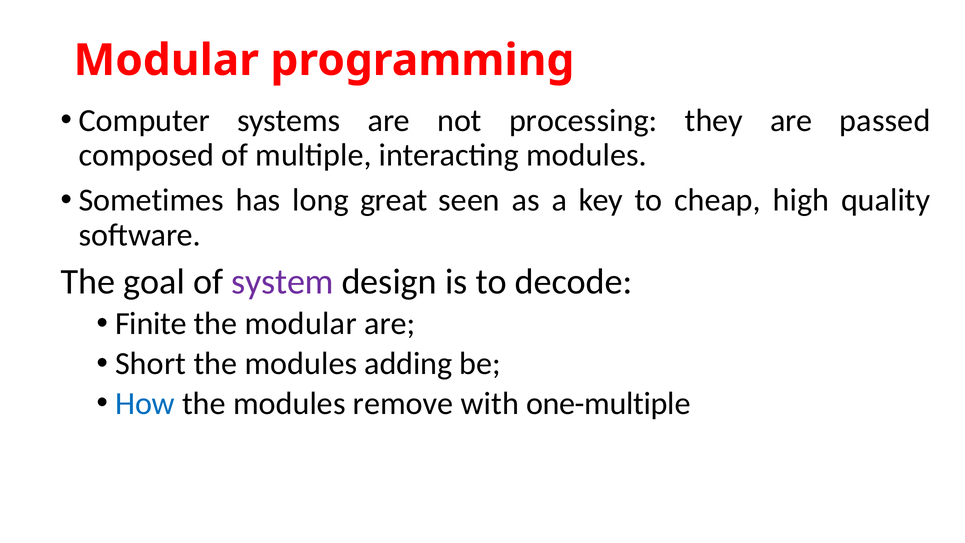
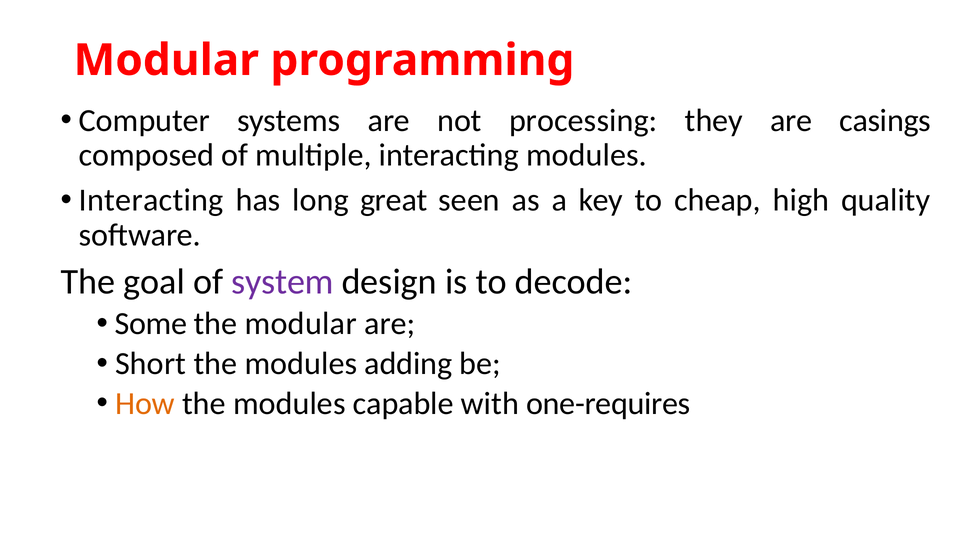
passed: passed -> casings (885, 120)
Sometimes: Sometimes -> Interacting (151, 200)
Finite: Finite -> Some (151, 324)
How colour: blue -> orange (145, 403)
remove: remove -> capable (403, 403)
one-multiple: one-multiple -> one-requires (608, 403)
